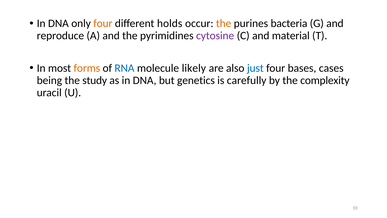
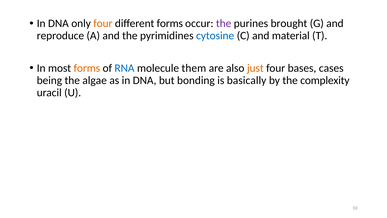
different holds: holds -> forms (170, 23)
the colour: orange -> purple (224, 23)
bacteria: bacteria -> brought (289, 23)
cytosine colour: purple -> blue (215, 36)
likely: likely -> them (194, 68)
just colour: blue -> orange (255, 68)
study: study -> algae (95, 80)
genetics: genetics -> bonding (196, 80)
carefully: carefully -> basically (247, 80)
